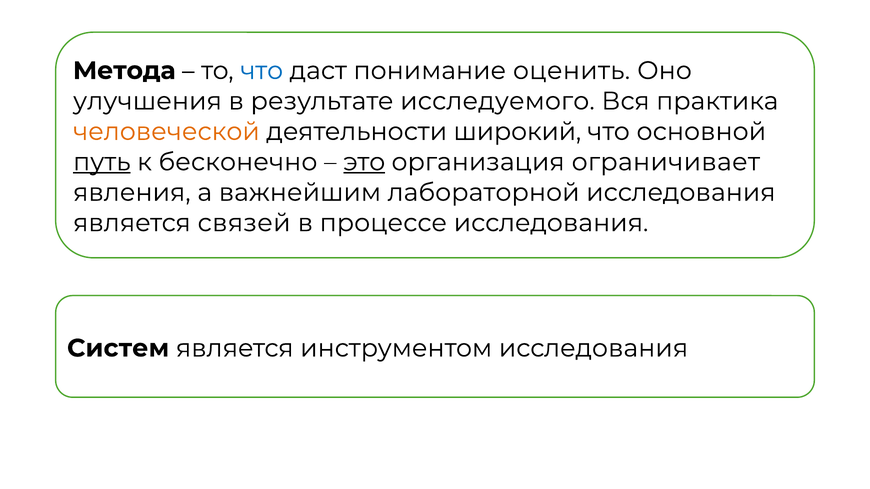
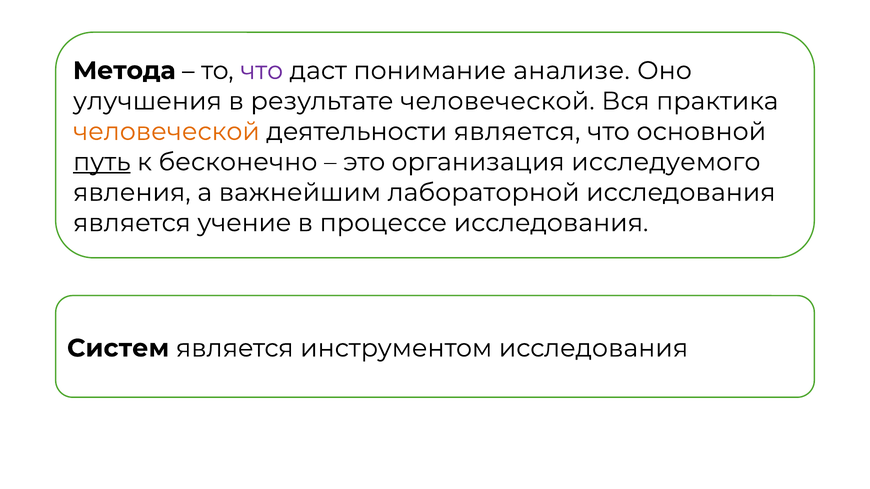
что colour: blue -> purple (262, 71)
оценить: оценить -> анализе (571, 71)
результате исследуемого: исследуемого -> человеческой (497, 101)
деятельности широкий: широкий -> является (517, 132)
это underline: present -> none (364, 162)
ограничивает: ограничивает -> исследуемого (666, 162)
связей: связей -> учение (244, 223)
